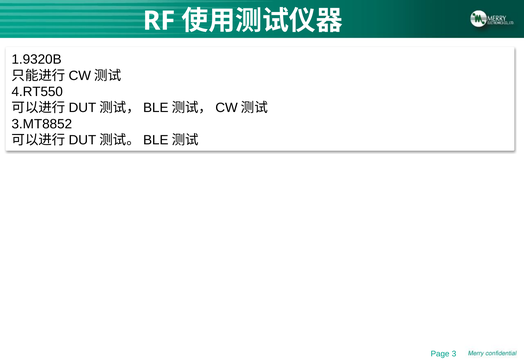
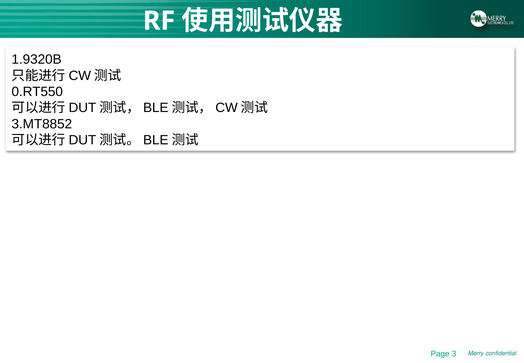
4.RT550: 4.RT550 -> 0.RT550 (37, 92)
